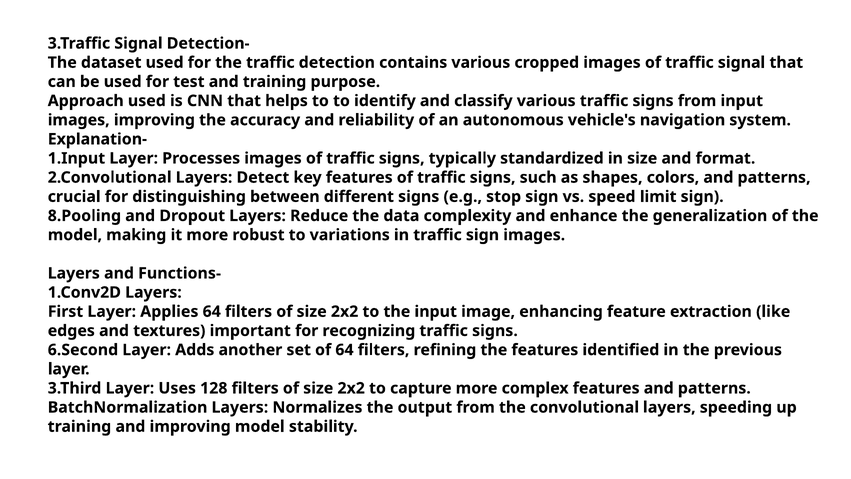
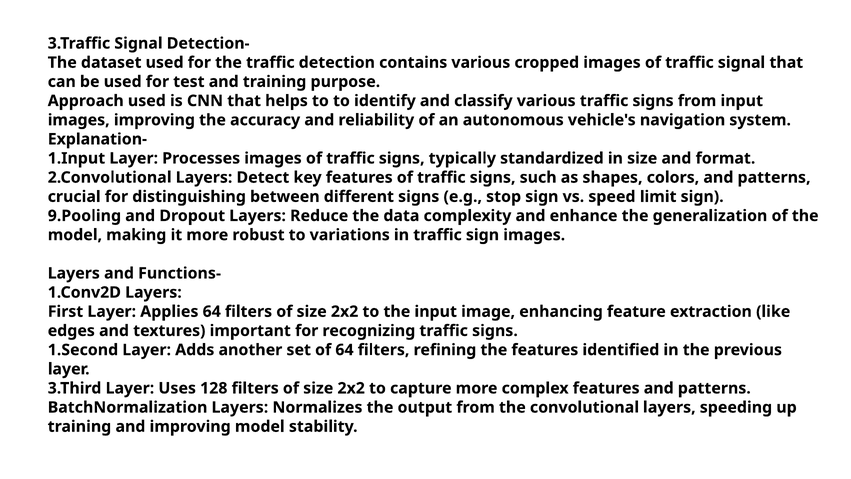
8.Pooling: 8.Pooling -> 9.Pooling (84, 216)
6.Second: 6.Second -> 1.Second (83, 350)
